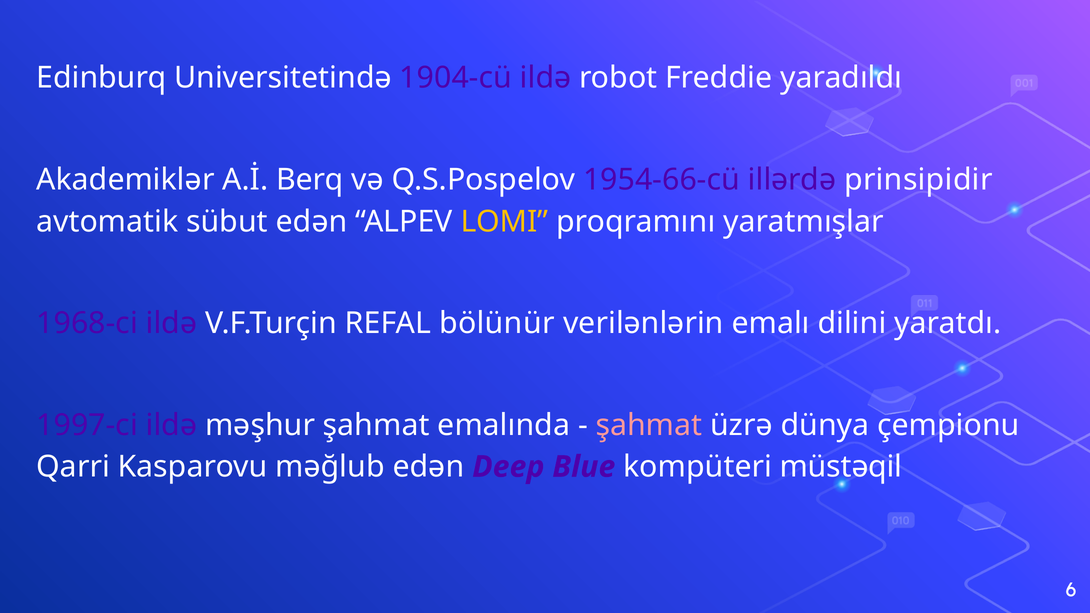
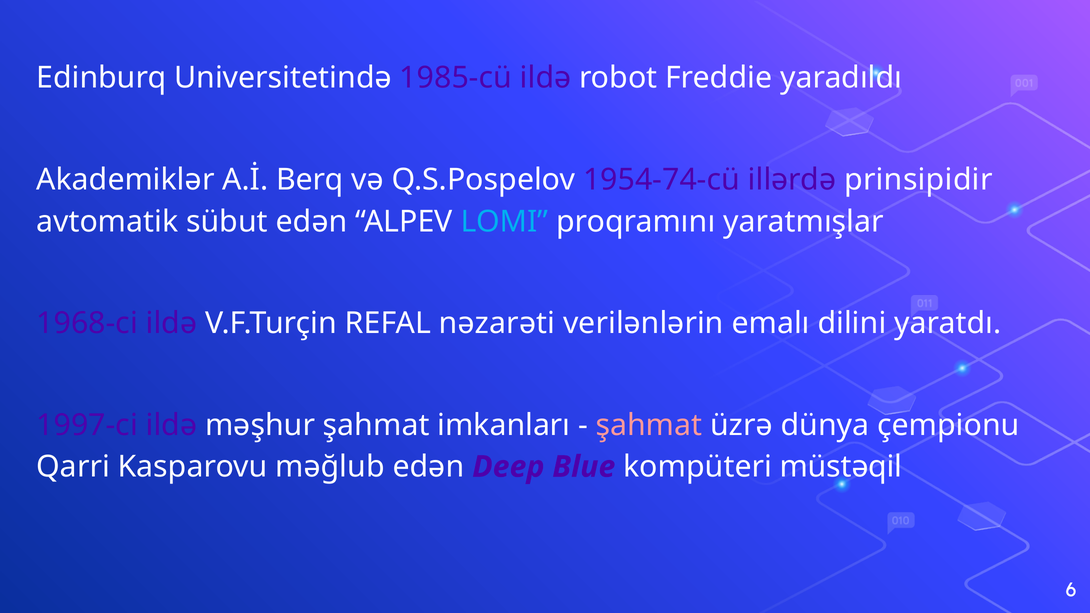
1904-cü: 1904-cü -> 1985-cü (456, 78)
1954-66-cü: 1954-66-cü -> 1954-74-cü (662, 180)
LOMI colour: yellow -> light blue (504, 222)
bölünür: bölünür -> nəzarəti (497, 323)
emalında: emalında -> imkanları (504, 425)
